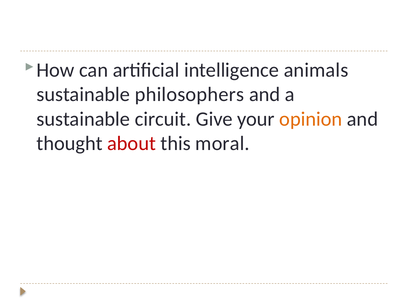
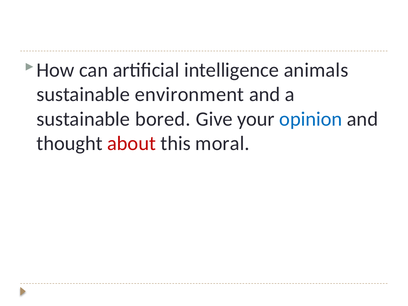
philosophers: philosophers -> environment (189, 95)
circuit: circuit -> bored (163, 119)
opinion colour: orange -> blue (311, 119)
